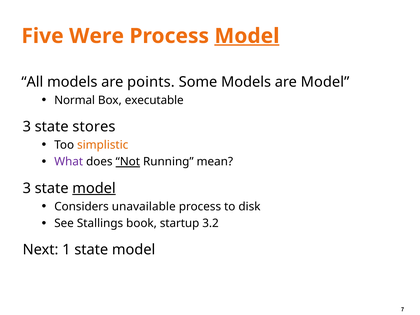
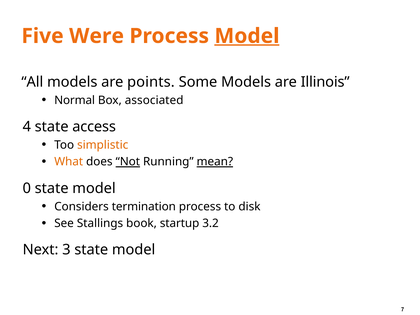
are Model: Model -> Illinois (325, 82)
executable: executable -> associated (154, 100)
3: 3 -> 4 (27, 127)
stores: stores -> access (94, 127)
What colour: purple -> orange (69, 162)
mean underline: none -> present (215, 162)
3: 3 -> 0 (27, 188)
model underline: present -> none (94, 188)
unavailable: unavailable -> termination (144, 207)
1: 1 -> 3 (66, 250)
